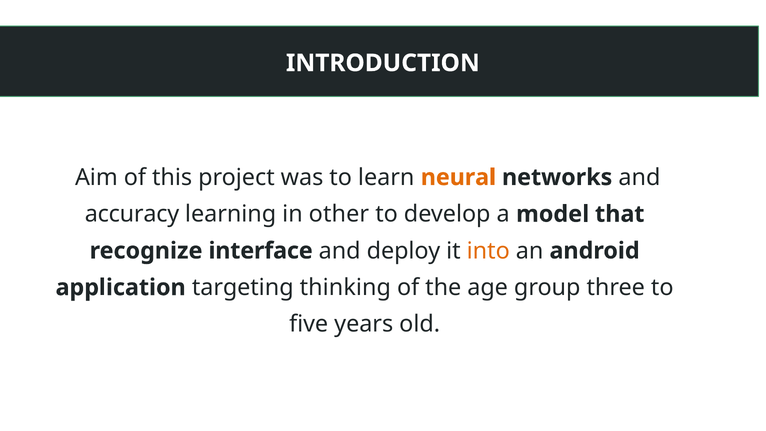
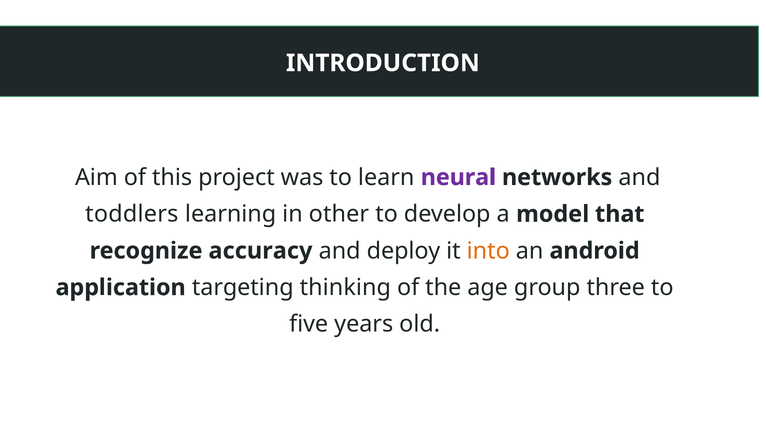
neural colour: orange -> purple (458, 177)
accuracy: accuracy -> toddlers (132, 214)
interface: interface -> accuracy (260, 251)
